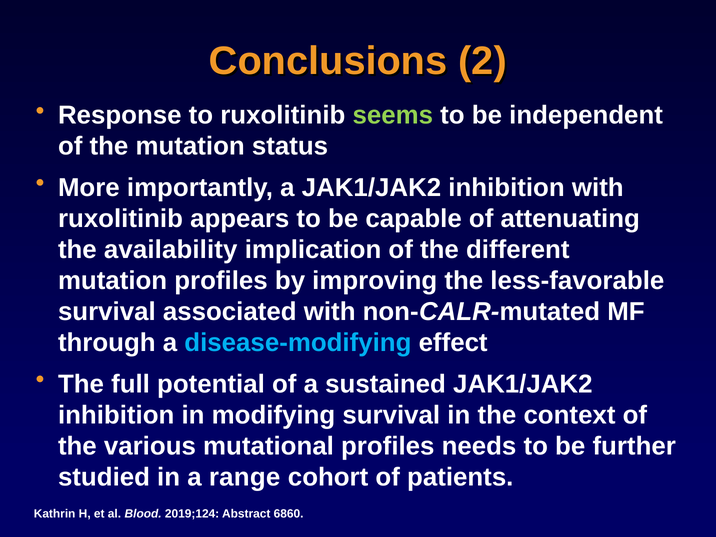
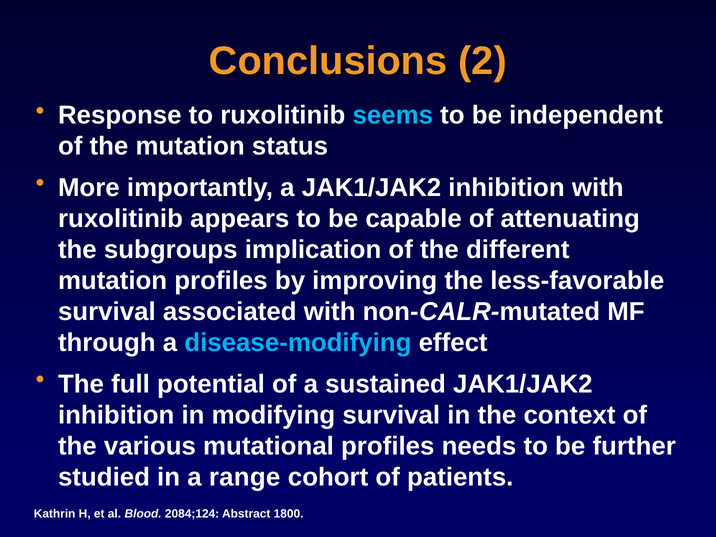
seems colour: light green -> light blue (393, 115)
availability: availability -> subgroups (171, 250)
2019;124: 2019;124 -> 2084;124 (192, 514)
6860: 6860 -> 1800 (289, 514)
